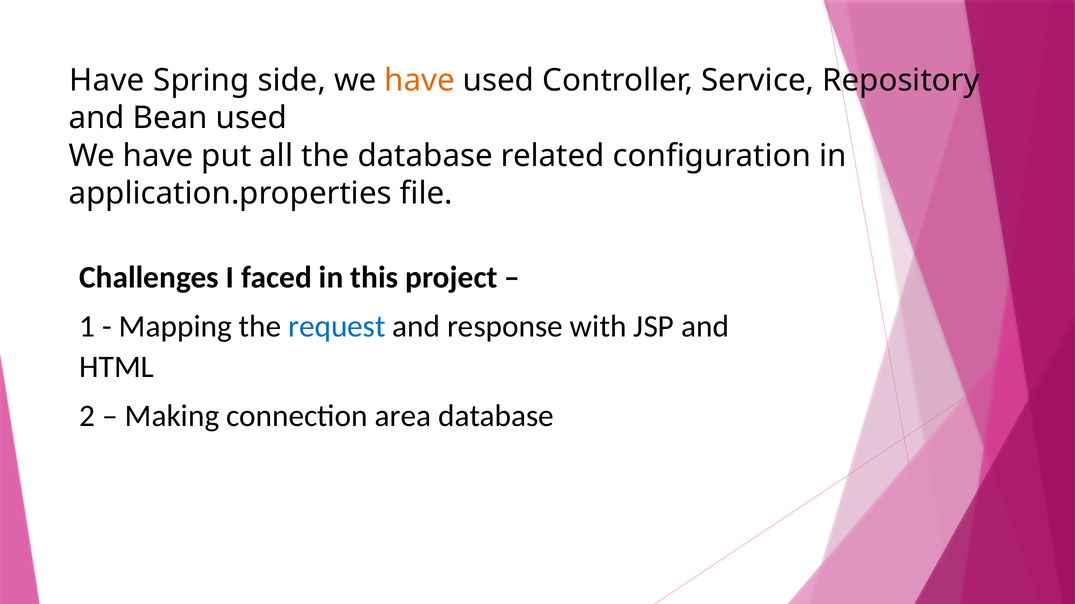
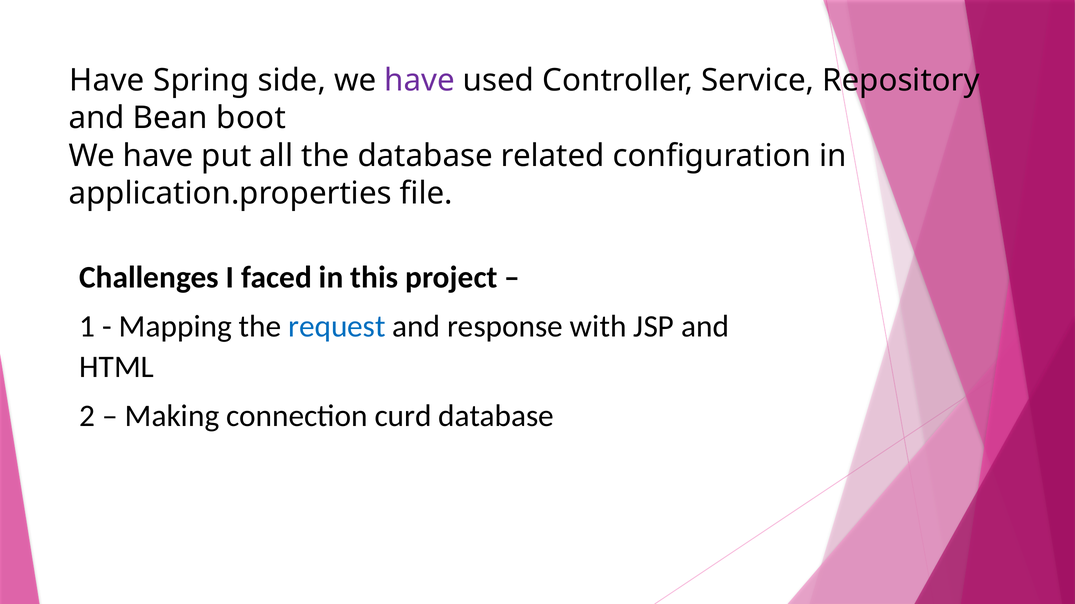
have colour: orange -> purple (420, 81)
Bean used: used -> boot (251, 118)
area: area -> curd (403, 416)
